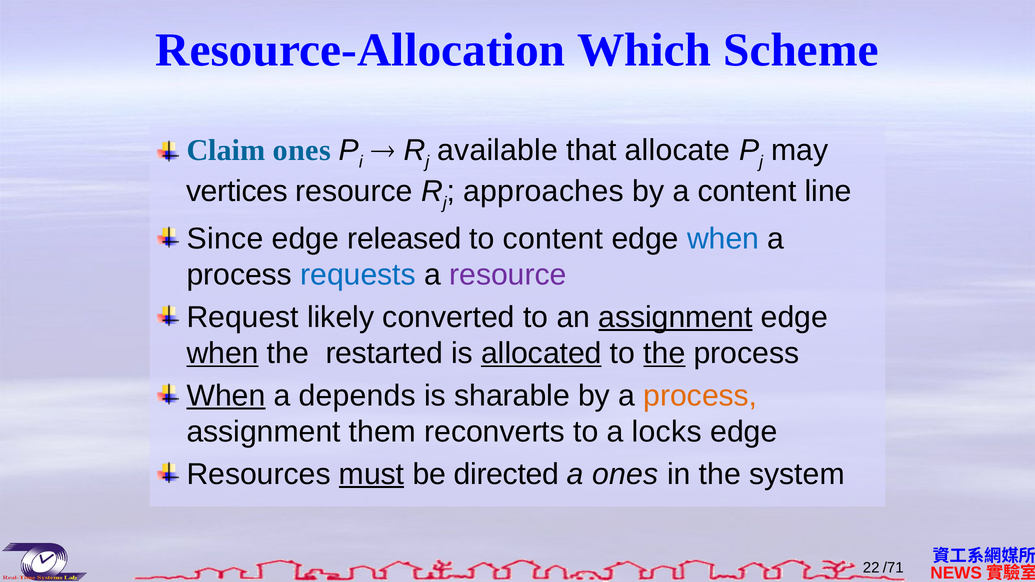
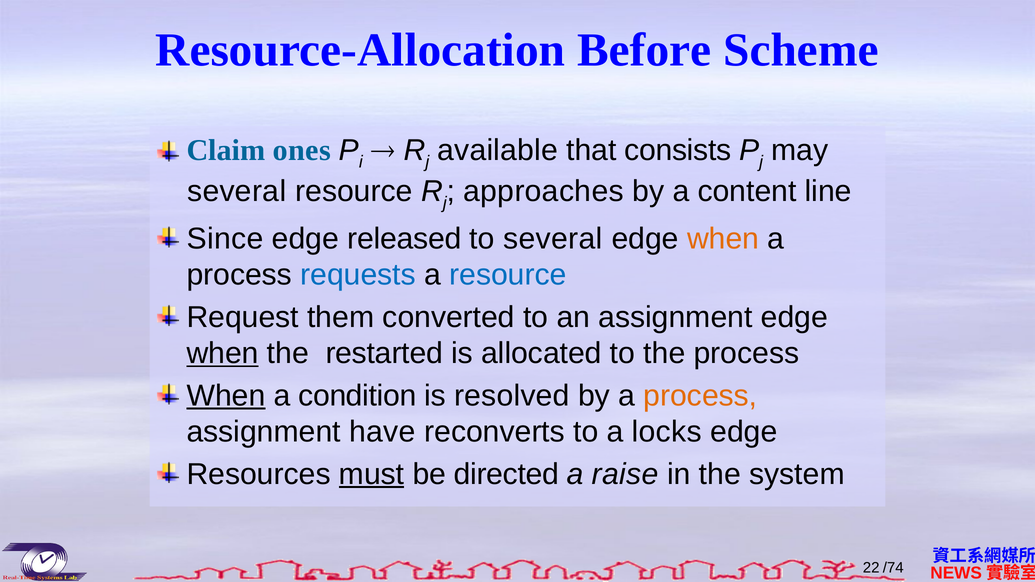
Which: Which -> Before (644, 50)
allocate: allocate -> consists (678, 150)
vertices: vertices -> several (237, 191)
to content: content -> several (553, 239)
when colour: blue -> orange (723, 239)
resource colour: purple -> blue (508, 275)
likely: likely -> them (341, 317)
assignment underline: present -> none (675, 317)
allocated underline: present -> none (541, 353)
the underline: present -> none (664, 353)
depends: depends -> condition (357, 396)
sharable: sharable -> resolved (512, 396)
them: them -> have (382, 432)
a ones: ones -> raise (625, 474)
/71: /71 -> /74 (893, 568)
